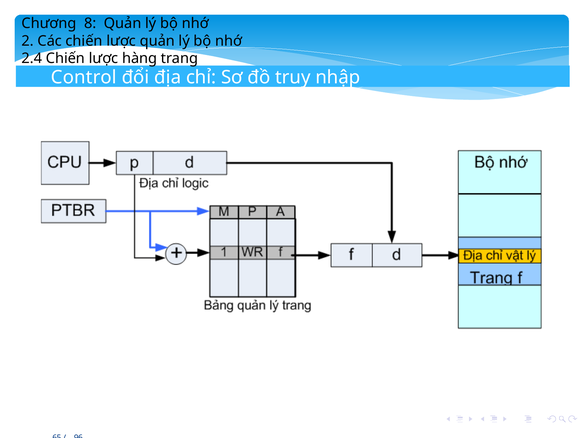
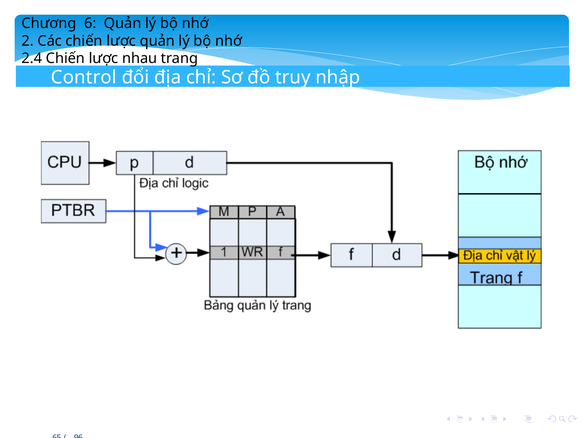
8: 8 -> 6 (90, 23)
hàng: hàng -> nhau (140, 58)
